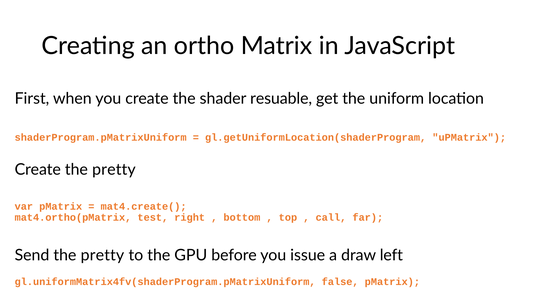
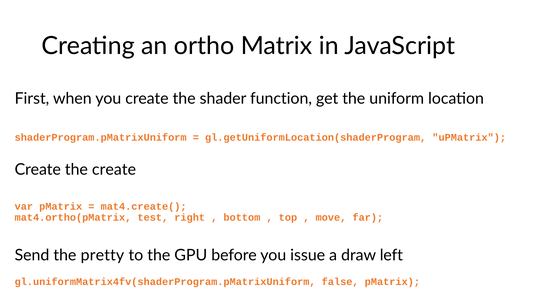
resuable: resuable -> function (281, 99)
Create the pretty: pretty -> create (114, 169)
call: call -> move (331, 218)
